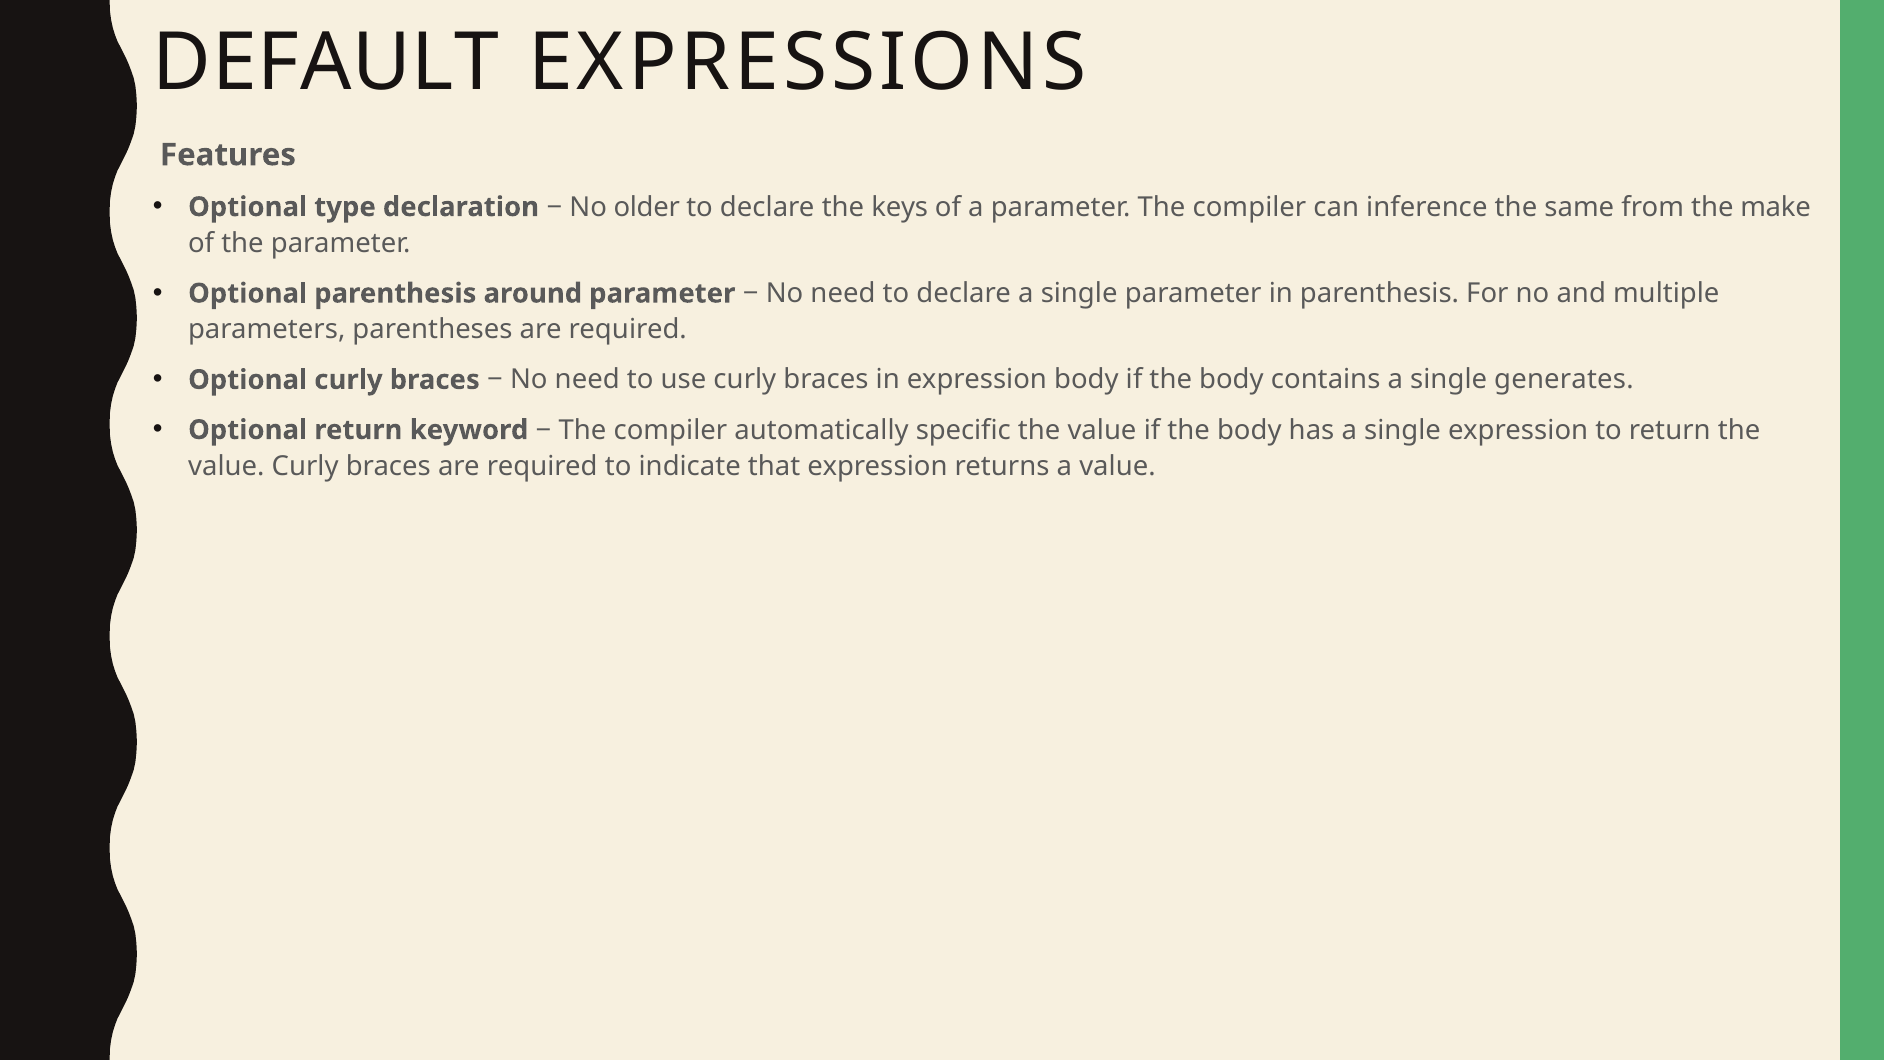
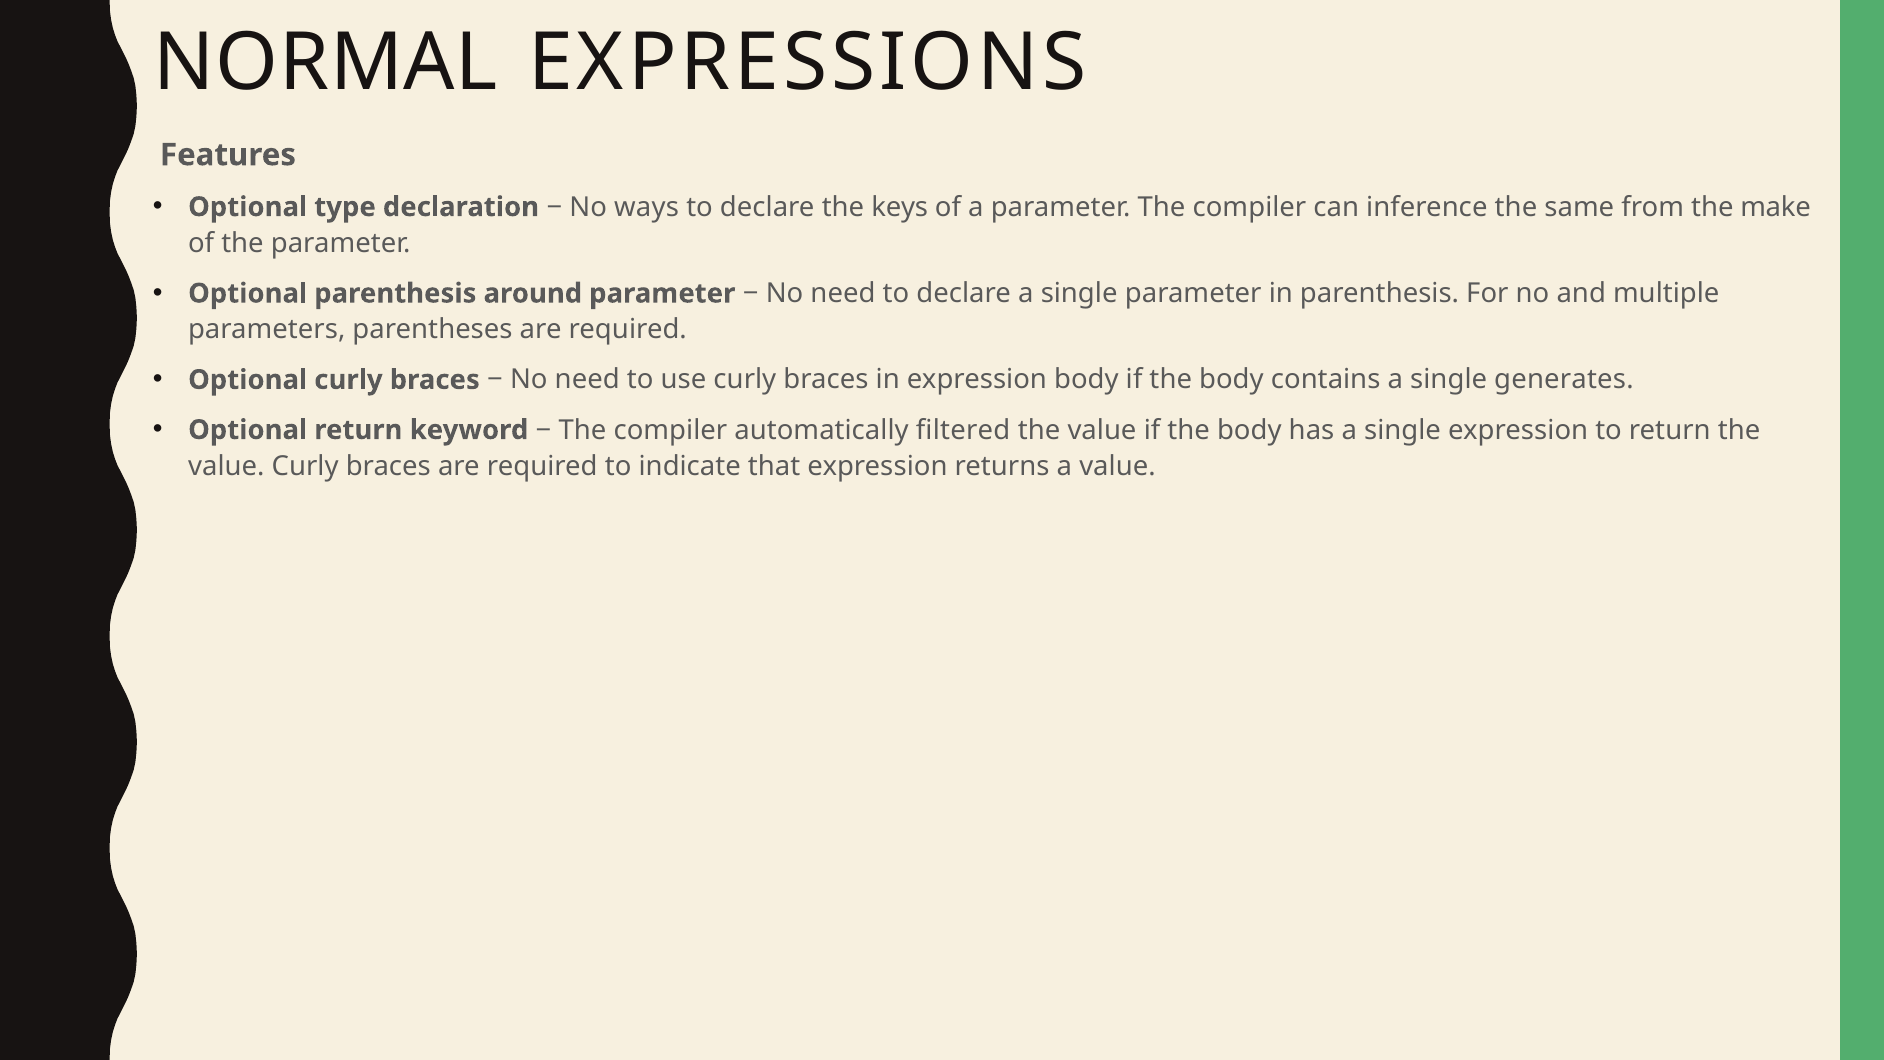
DEFAULT: DEFAULT -> NORMAL (326, 63)
older: older -> ways (646, 207)
specific: specific -> filtered (963, 430)
